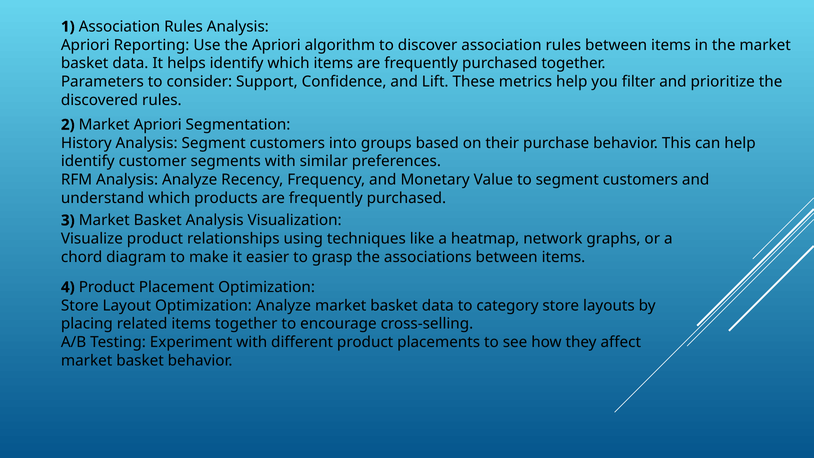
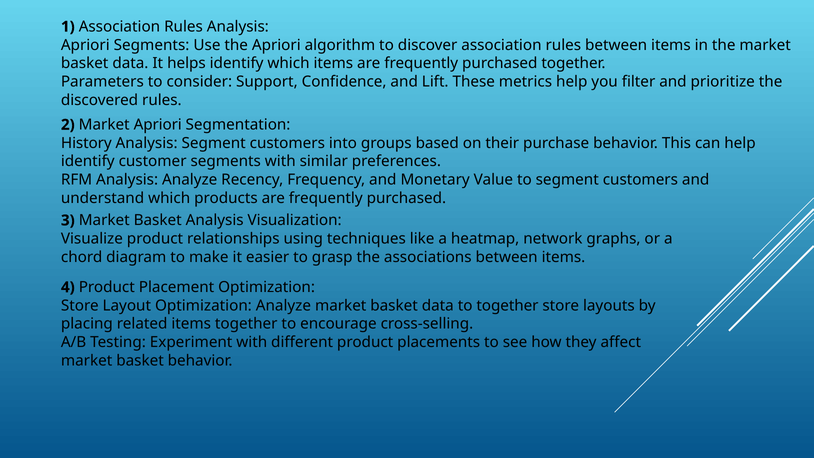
Apriori Reporting: Reporting -> Segments (152, 45)
to category: category -> together (507, 305)
